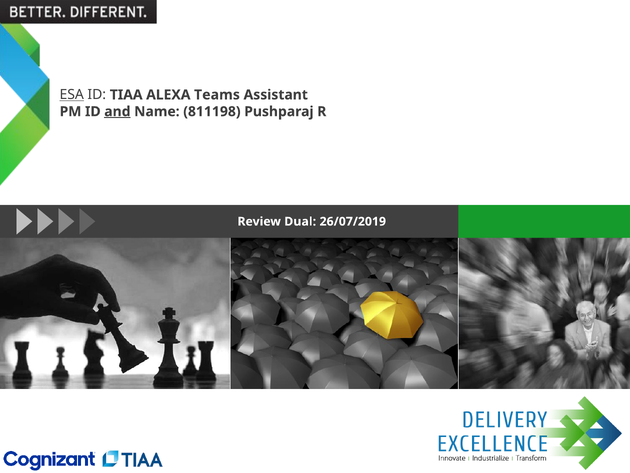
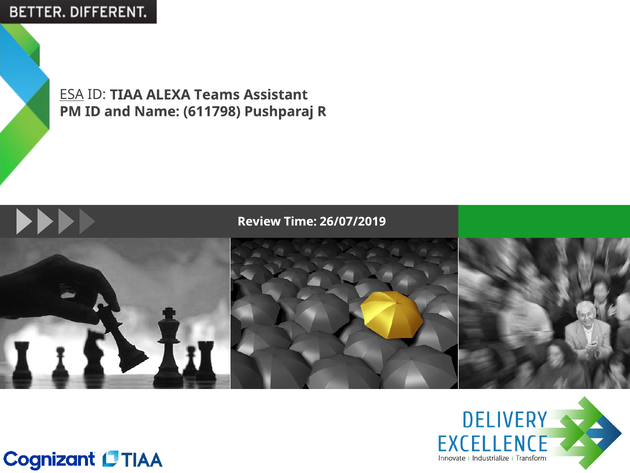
and underline: present -> none (117, 111)
811198: 811198 -> 611798 (212, 111)
Dual: Dual -> Time (300, 221)
